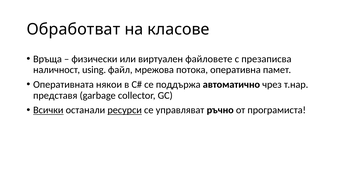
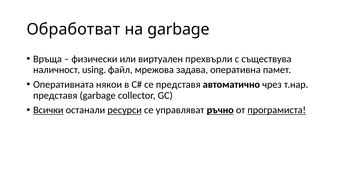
на класове: класове -> garbage (179, 29)
файловете: файловете -> прехвърли (209, 59)
презаписва: презаписва -> съществува (266, 59)
потока: потока -> задава (192, 70)
се поддържа: поддържа -> представя (178, 85)
ръчно underline: none -> present (220, 110)
програмиста underline: none -> present (277, 110)
